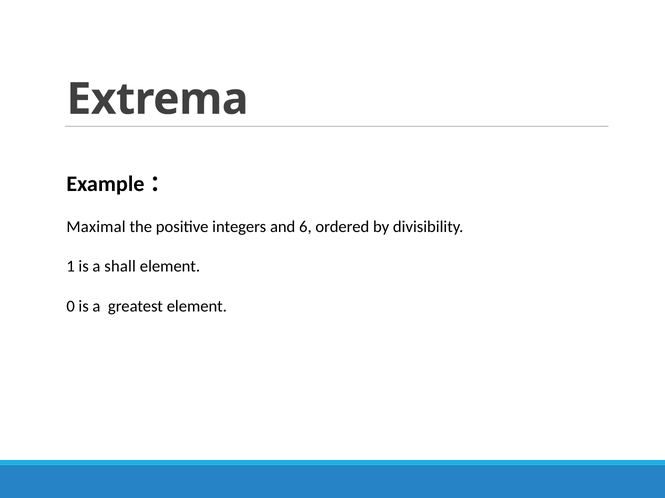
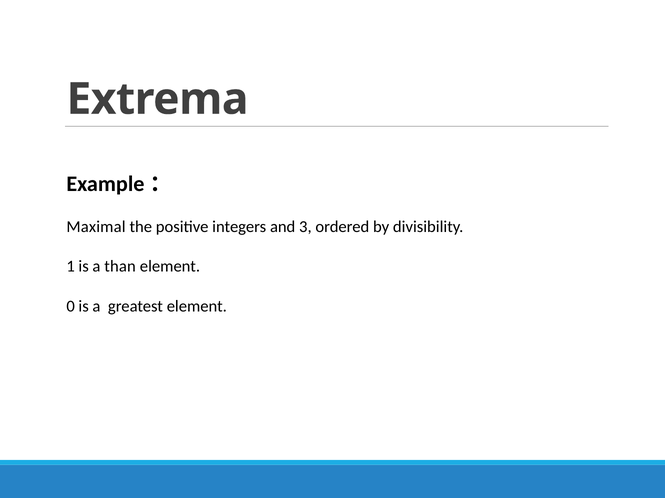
6: 6 -> 3 (305, 227)
shall: shall -> than (120, 267)
